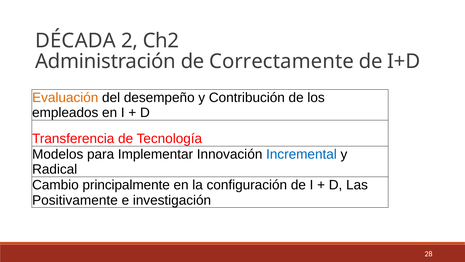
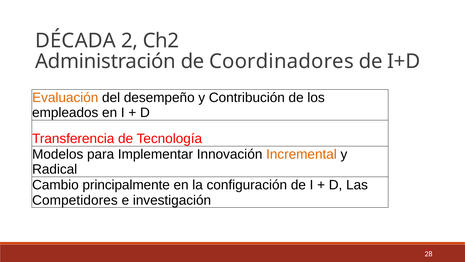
Correctamente: Correctamente -> Coordinadores (281, 61)
Incremental colour: blue -> orange (301, 154)
Positivamente: Positivamente -> Competidores (75, 200)
